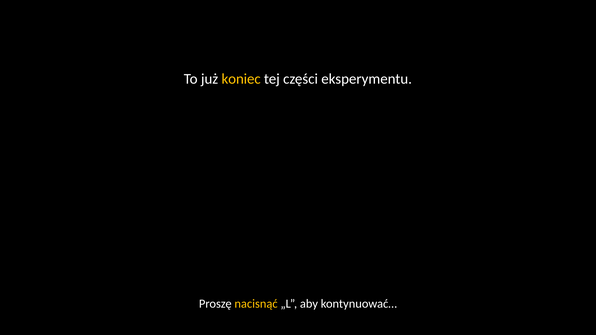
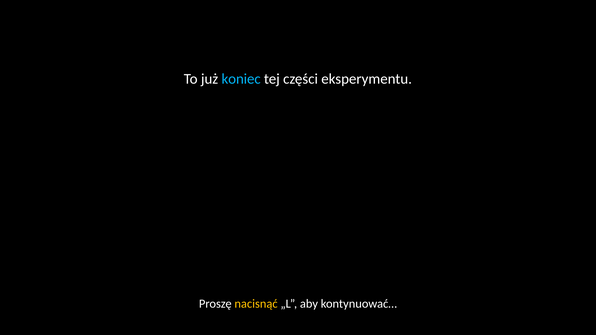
koniec colour: yellow -> light blue (241, 79)
